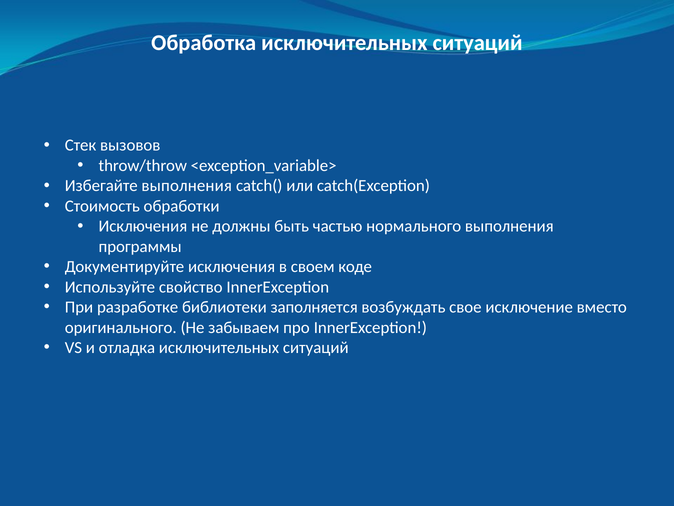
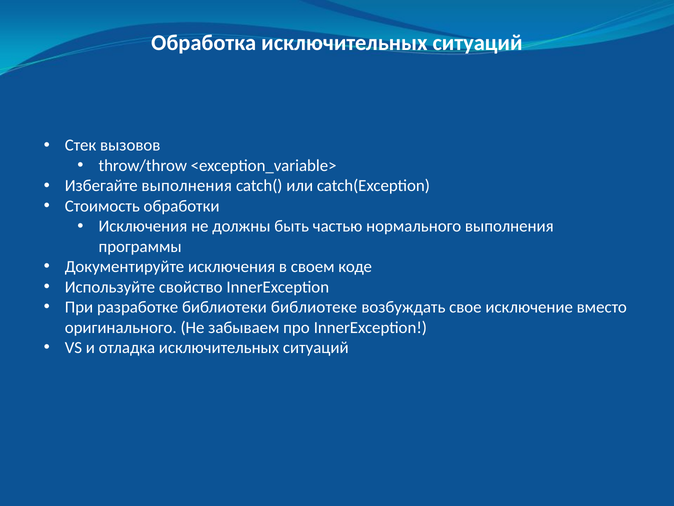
заполняется: заполняется -> библиотеке (314, 307)
